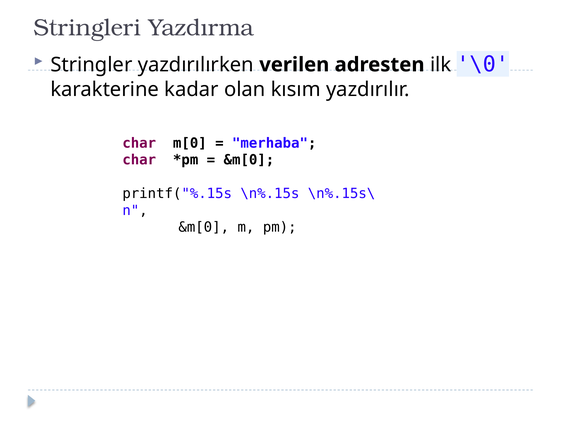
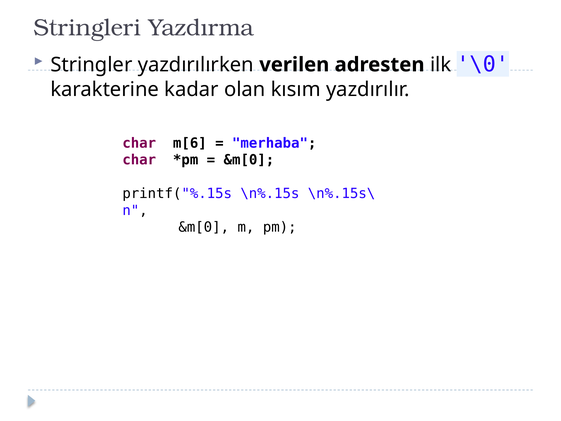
m[0: m[0 -> m[6 (190, 143)
